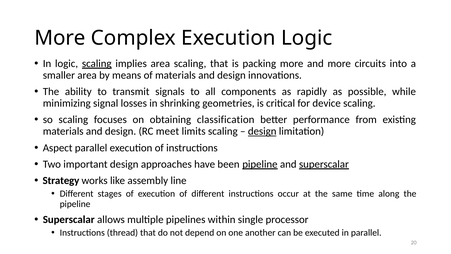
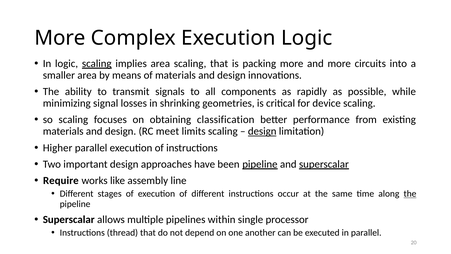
Aspect: Aspect -> Higher (58, 148)
Strategy: Strategy -> Require (61, 180)
the underline: none -> present (410, 194)
